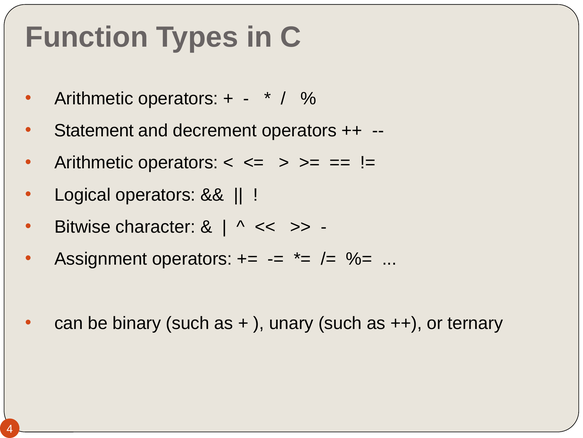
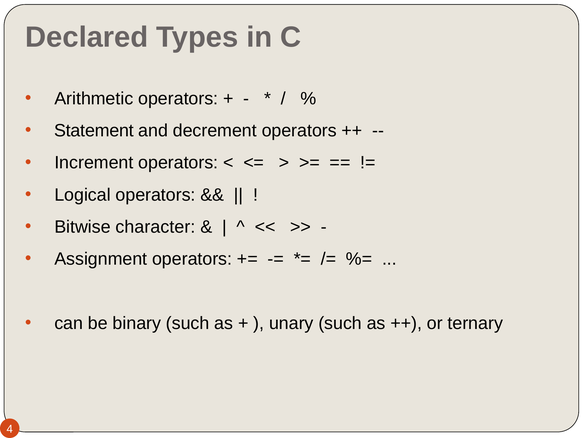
Function: Function -> Declared (87, 37)
Arithmetic: Arithmetic -> Increment (94, 162)
